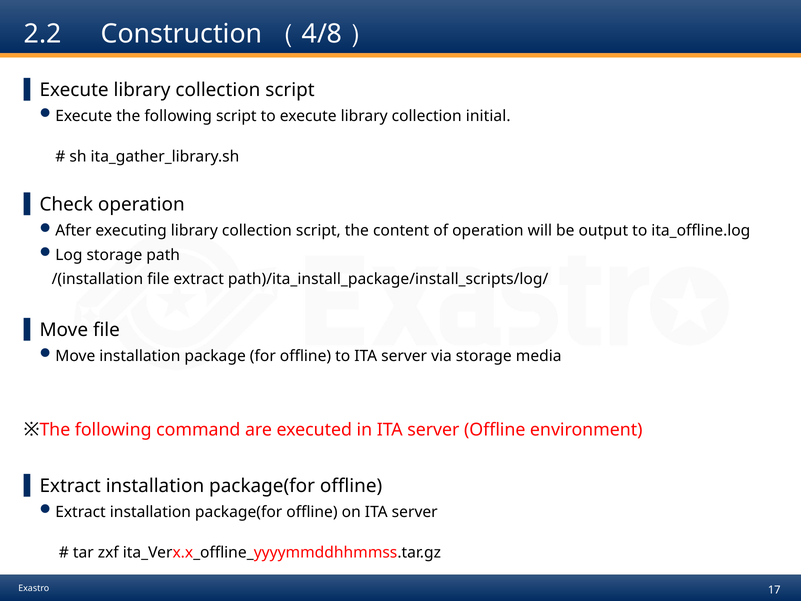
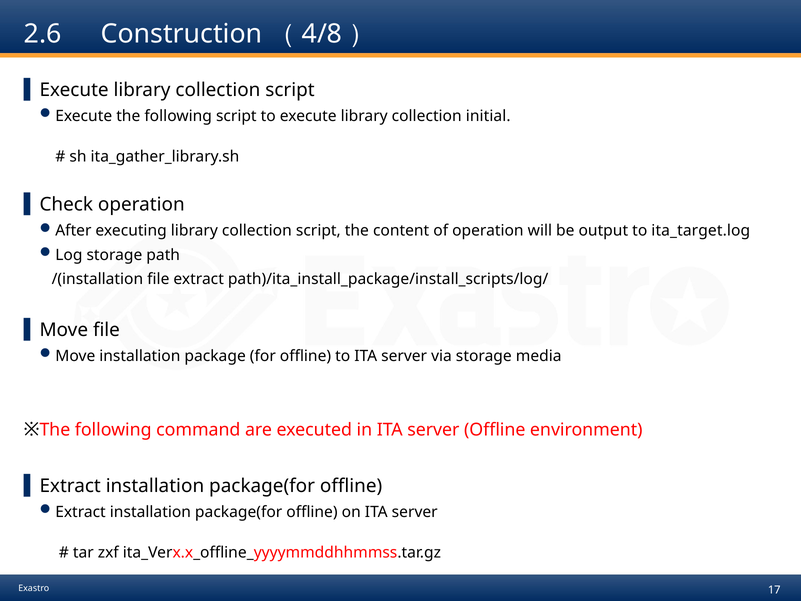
2.2: 2.2 -> 2.6 (43, 34)
ita_offline.log: ita_offline.log -> ita_target.log (701, 231)
